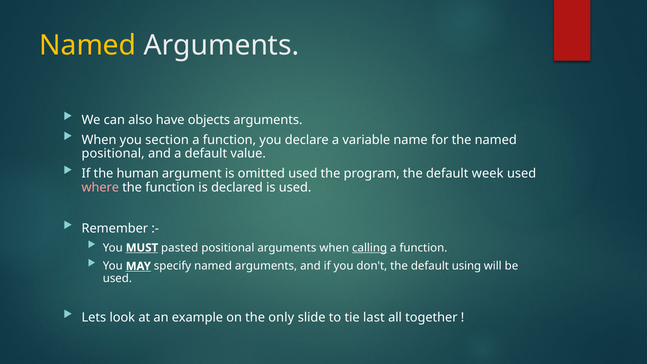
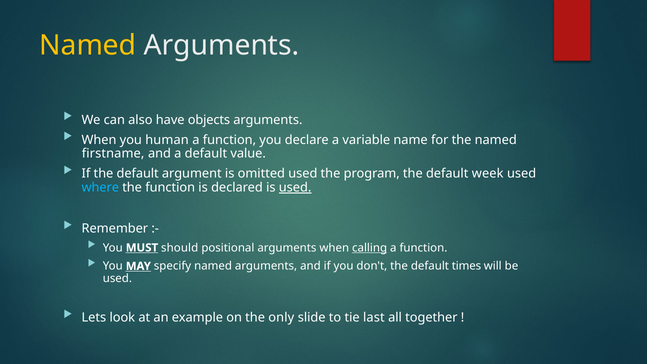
section: section -> human (167, 140)
positional: positional -> firstname (113, 154)
If the human: human -> default (138, 174)
where colour: pink -> light blue (100, 187)
used underline: none -> present (295, 187)
pasted: pasted -> should (180, 248)
using: using -> times (466, 266)
